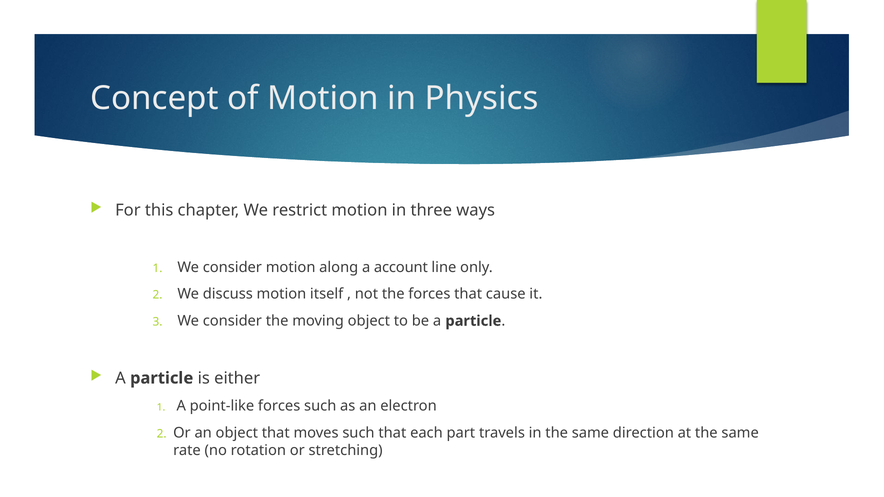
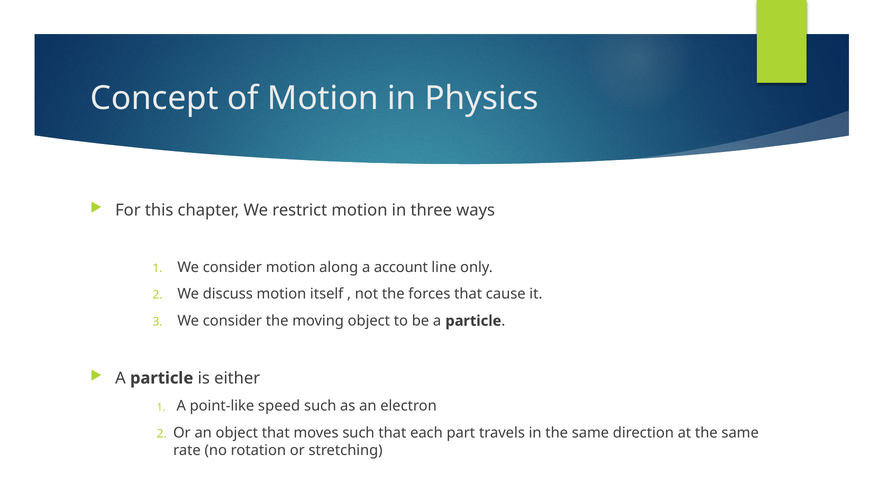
point-like forces: forces -> speed (279, 406)
